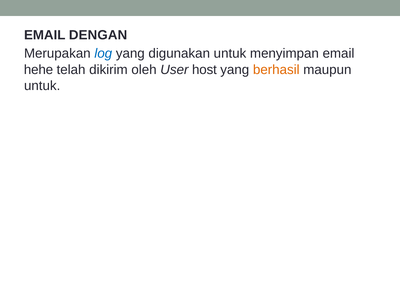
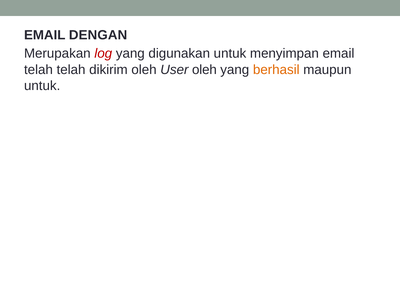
log colour: blue -> red (103, 54)
hehe: hehe -> telah (38, 70)
User host: host -> oleh (204, 70)
